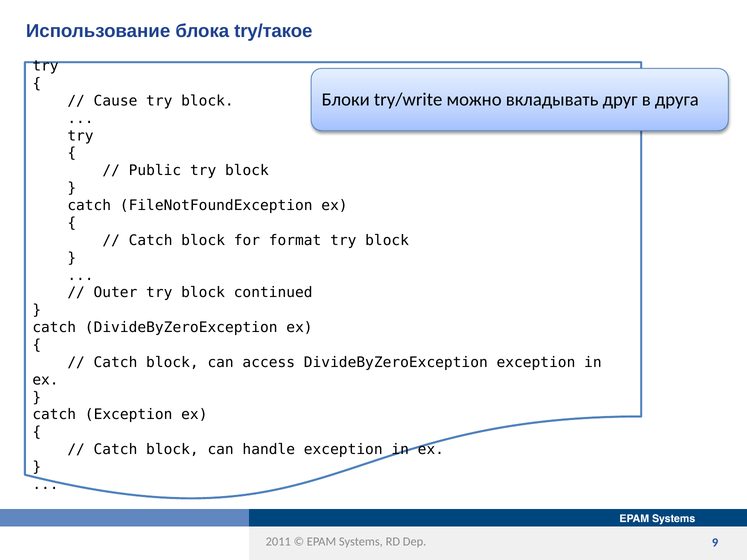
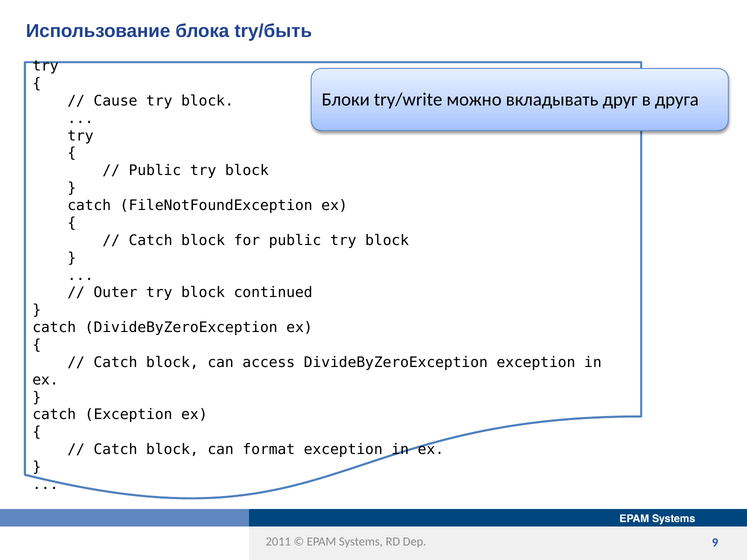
try/такое: try/такое -> try/быть (273, 31)
for format: format -> public (295, 240)
handle: handle -> format (269, 450)
